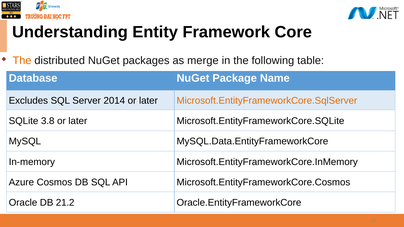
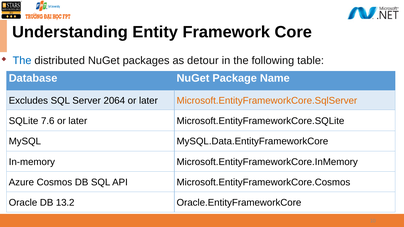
The colour: orange -> blue (22, 61)
merge: merge -> detour (203, 61)
2014: 2014 -> 2064 (114, 101)
3.8: 3.8 -> 7.6 (48, 121)
21.2: 21.2 -> 13.2 (65, 203)
